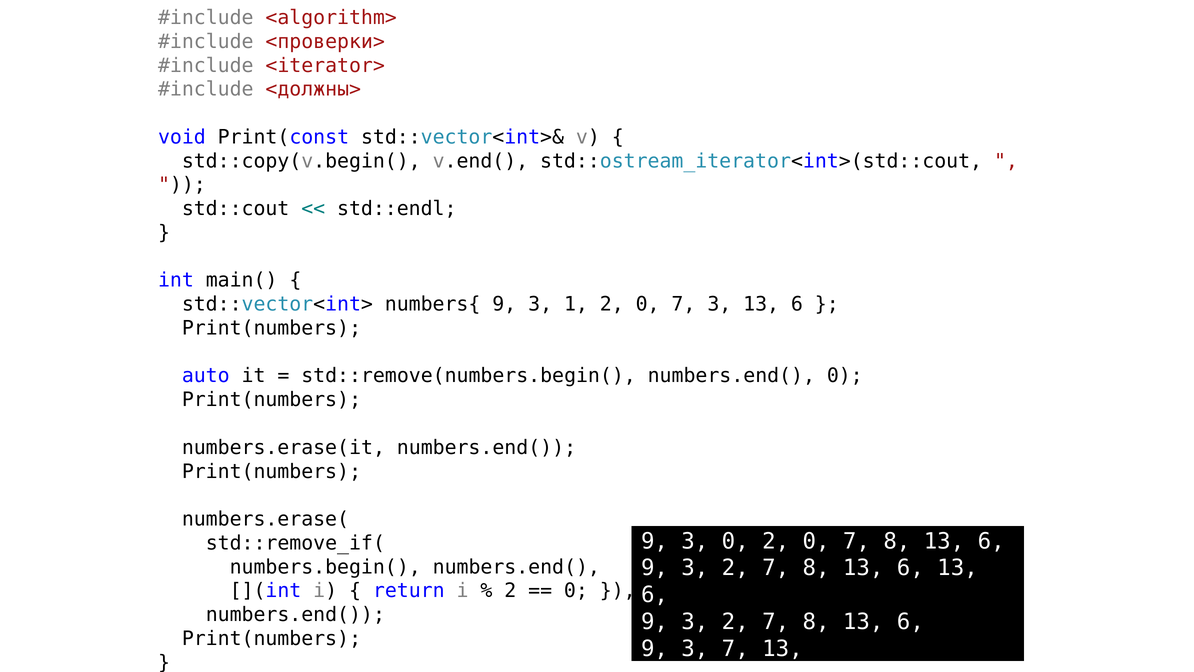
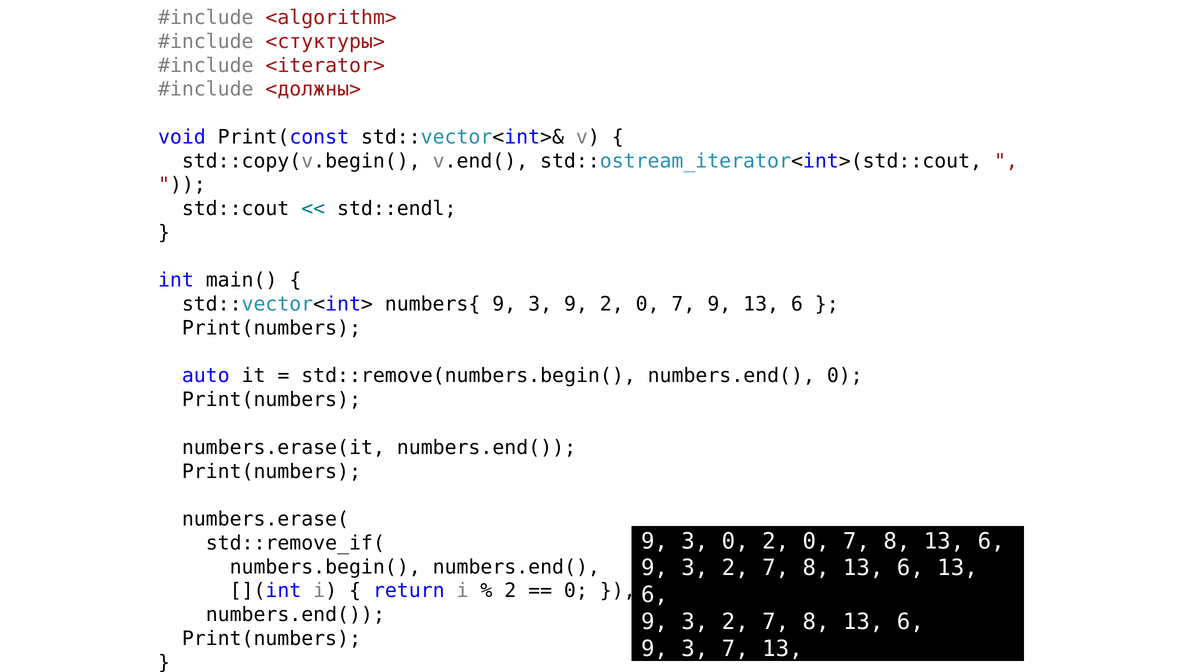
<проверки>: <проверки> -> <стуктуры> (325, 42)
3 1: 1 -> 9 (576, 304)
7 3: 3 -> 9 (719, 304)
